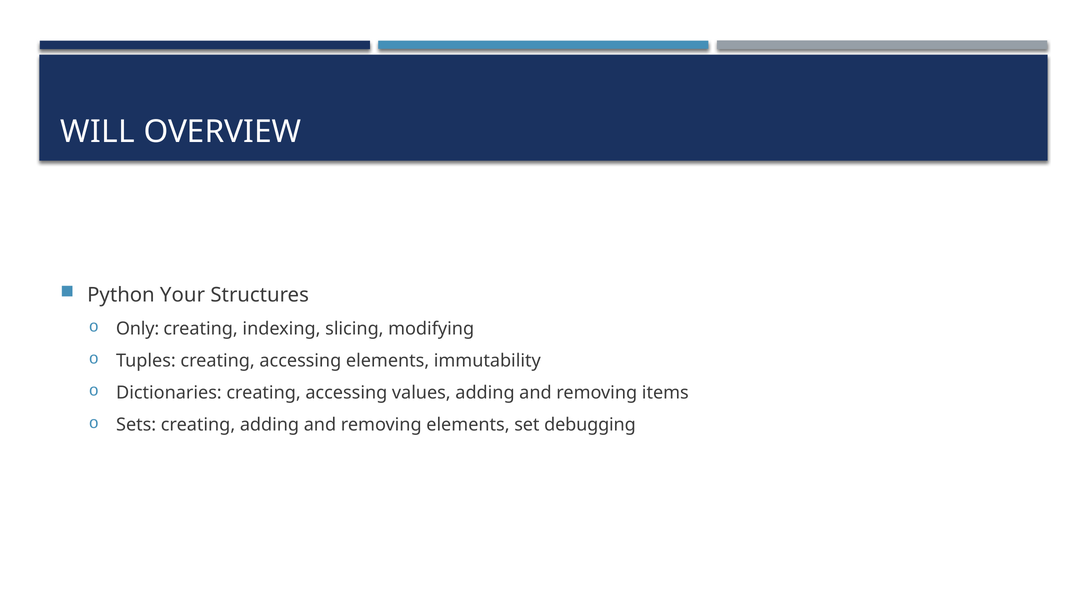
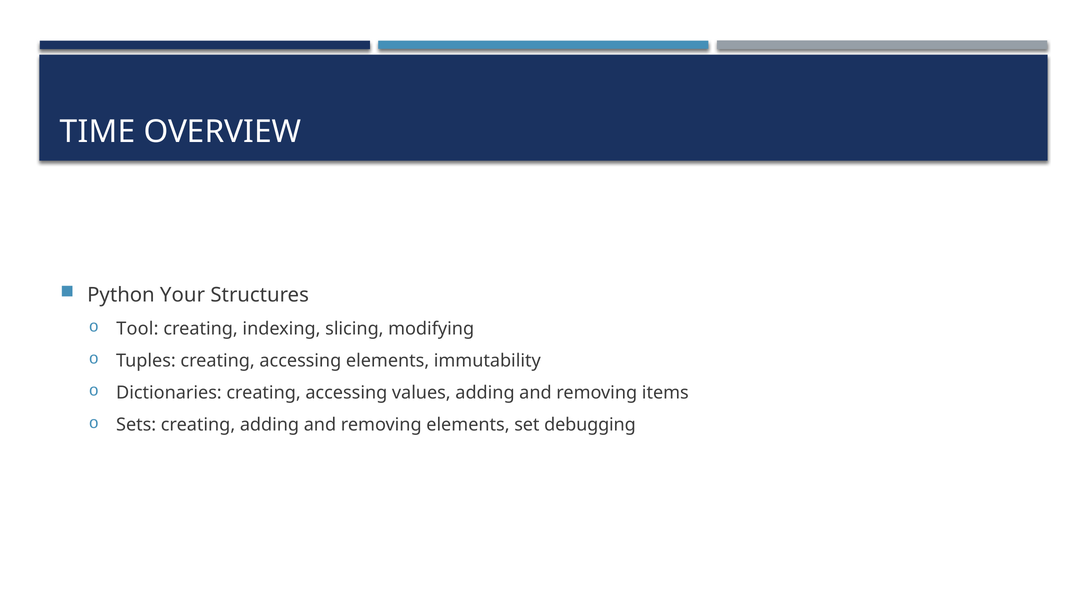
WILL: WILL -> TIME (98, 132)
Only: Only -> Tool (137, 329)
